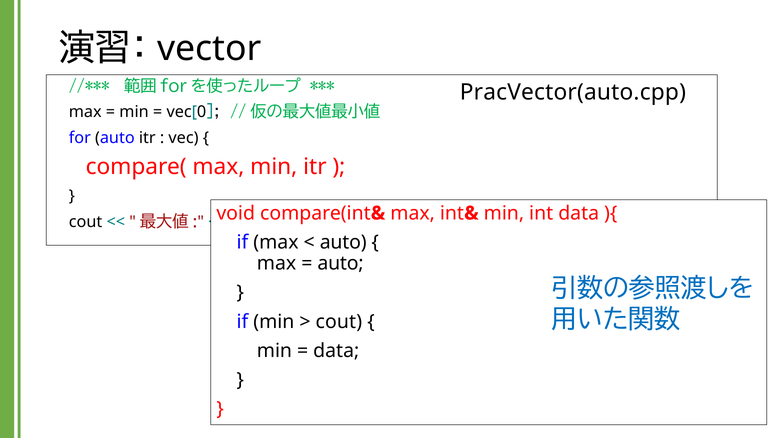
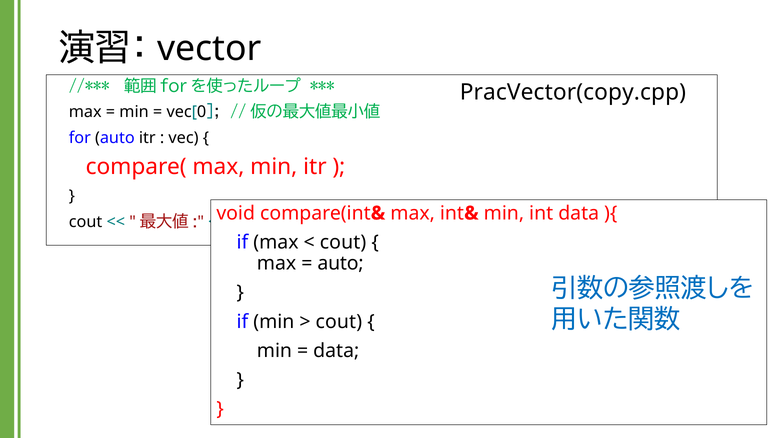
PracVector(auto.cpp: PracVector(auto.cpp -> PracVector(copy.cpp (573, 92)
auto: auto -> cout (343, 242)
